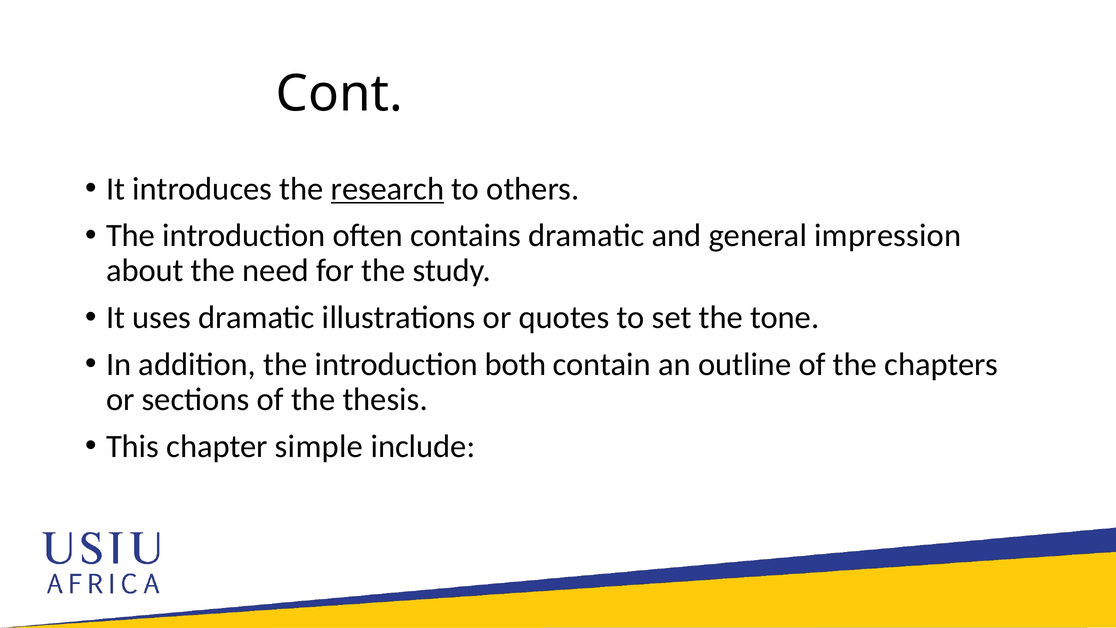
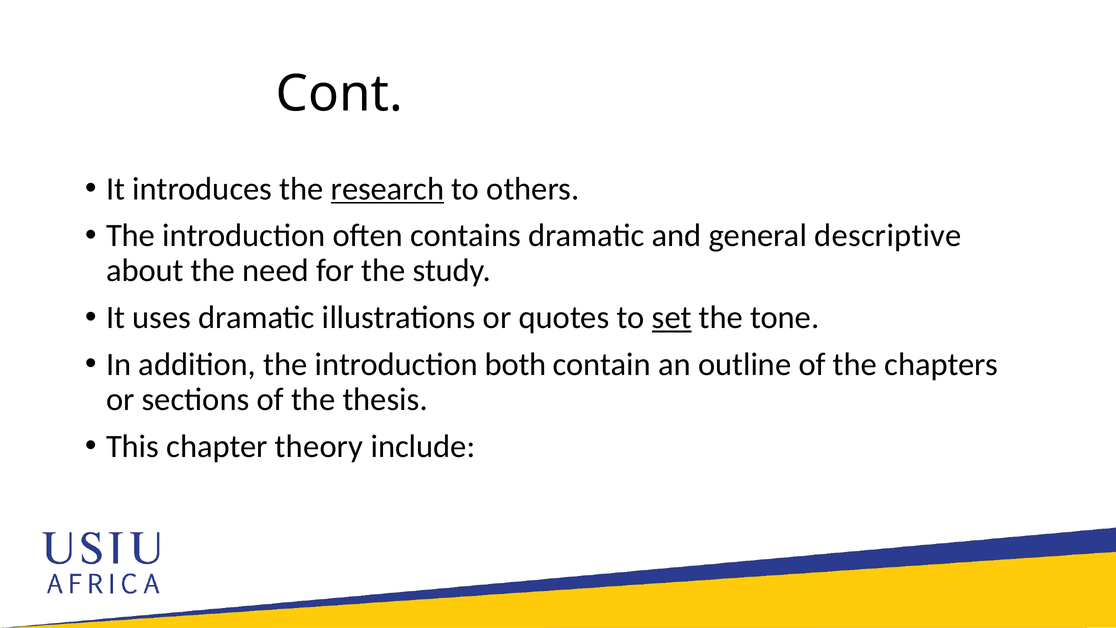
impression: impression -> descriptive (888, 235)
set underline: none -> present (672, 317)
simple: simple -> theory (319, 446)
